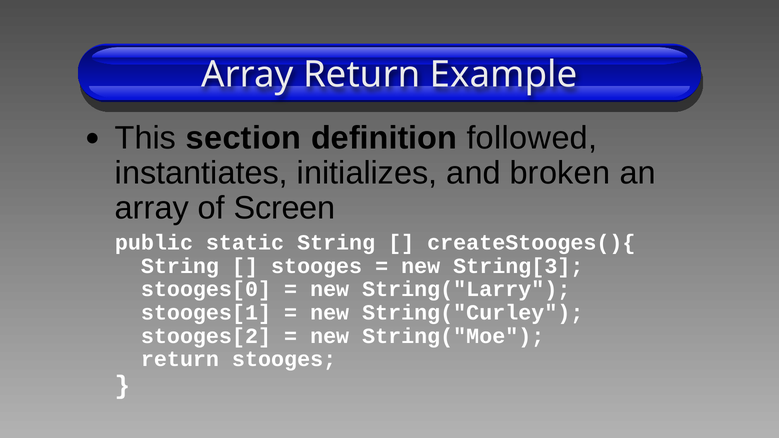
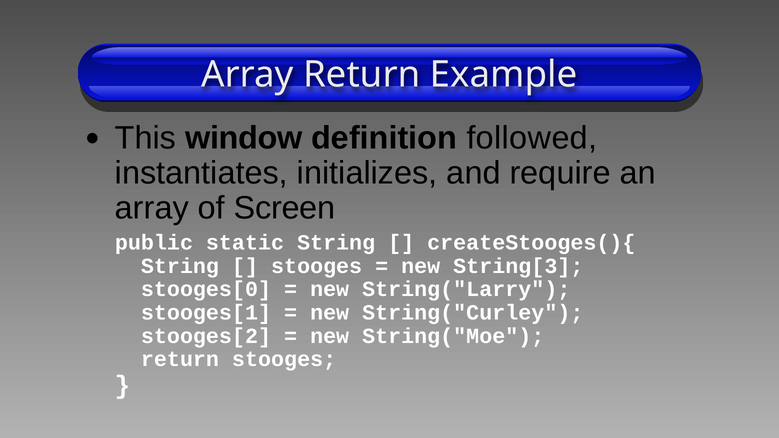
section: section -> window (244, 138)
broken: broken -> require (560, 173)
